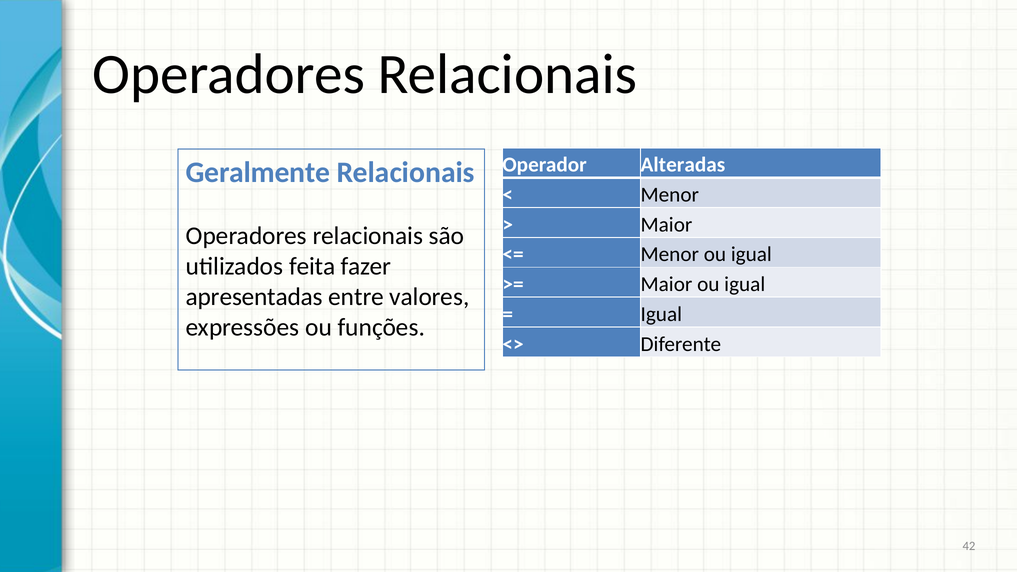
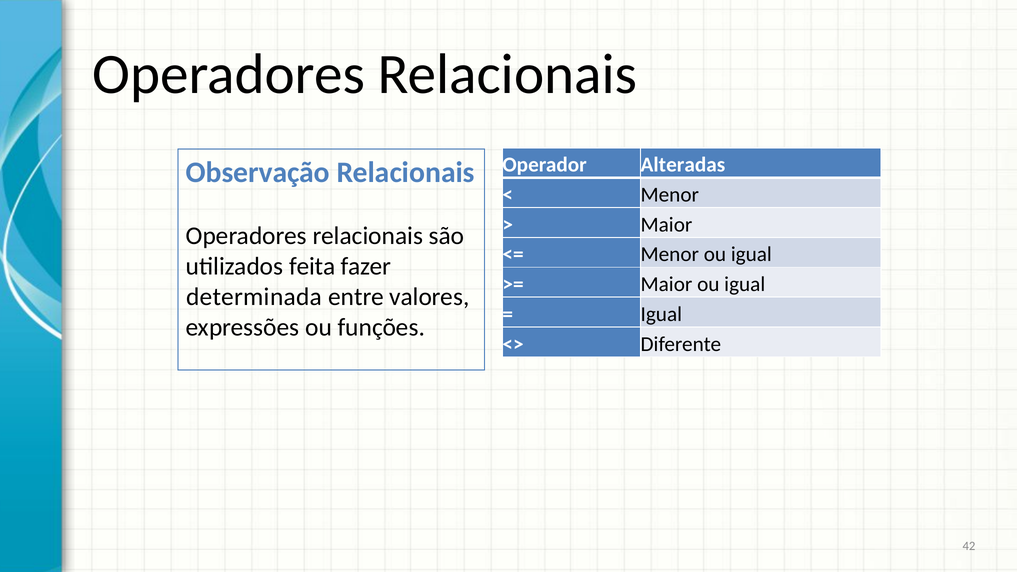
Geralmente: Geralmente -> Observação (258, 173)
apresentadas: apresentadas -> determinada (254, 297)
